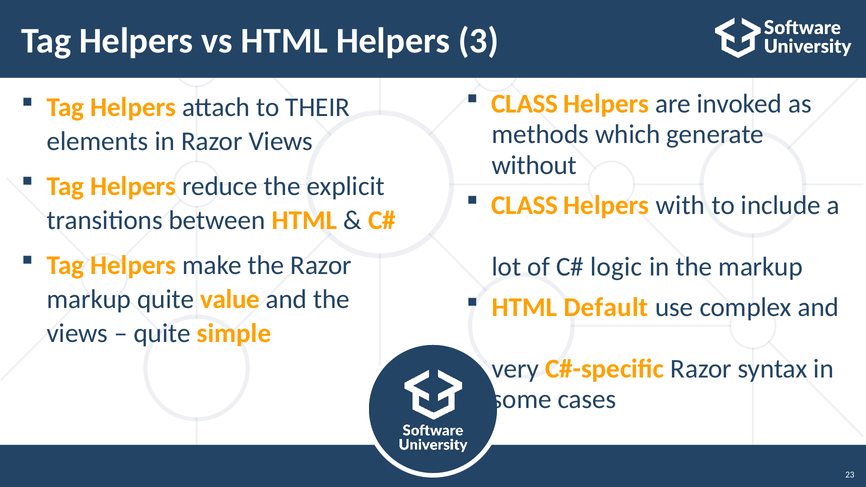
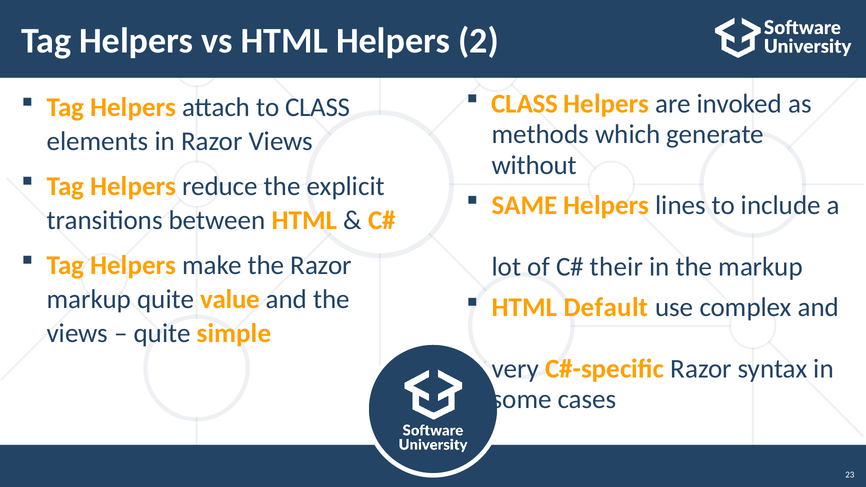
3: 3 -> 2 (478, 41)
to THEIR: THEIR -> CLASS (318, 107)
CLASS: CLASS -> SAME (525, 206)
with: with -> lines (680, 206)
logic: logic -> their (616, 267)
